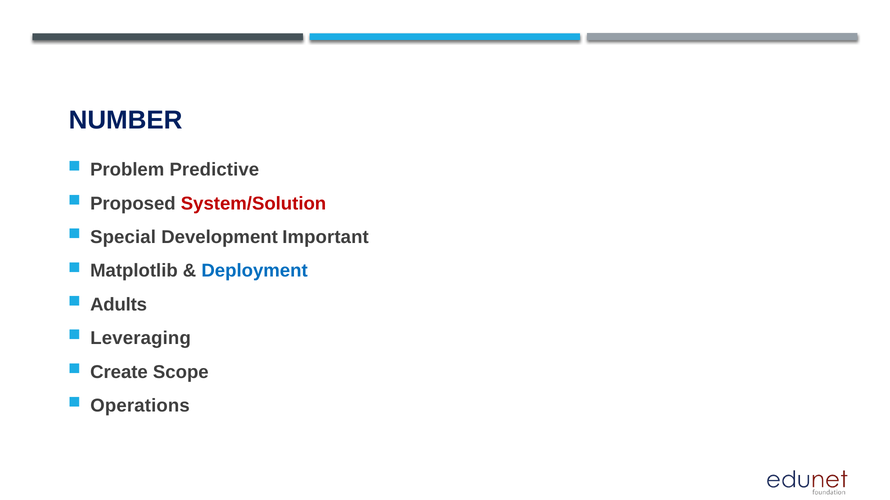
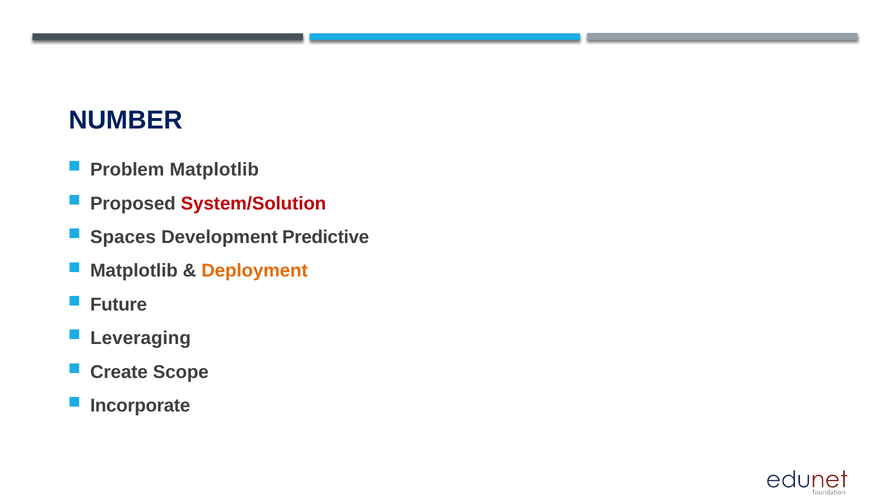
Problem Predictive: Predictive -> Matplotlib (214, 170)
Special: Special -> Spaces (123, 237)
Important: Important -> Predictive (326, 237)
Deployment colour: blue -> orange (255, 271)
Adults: Adults -> Future (119, 305)
Operations: Operations -> Incorporate (140, 406)
